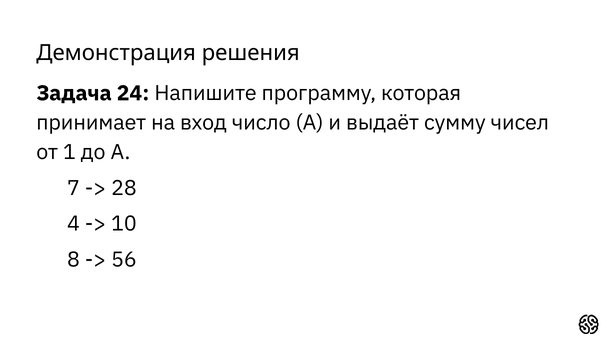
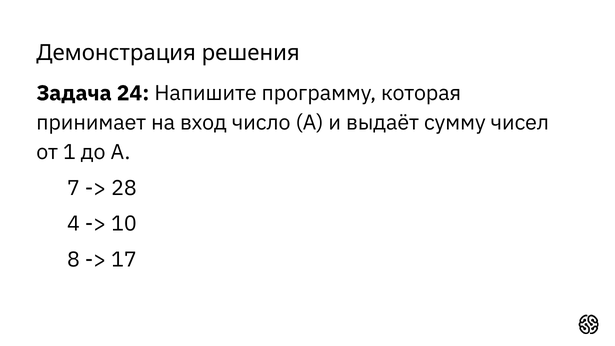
56: 56 -> 17 (124, 260)
